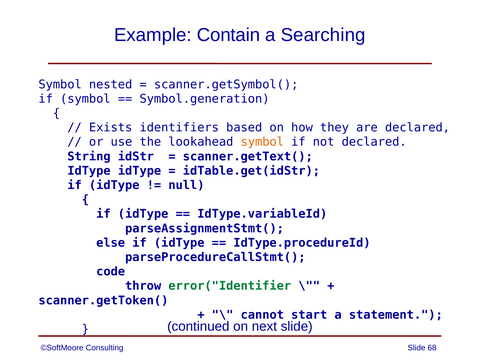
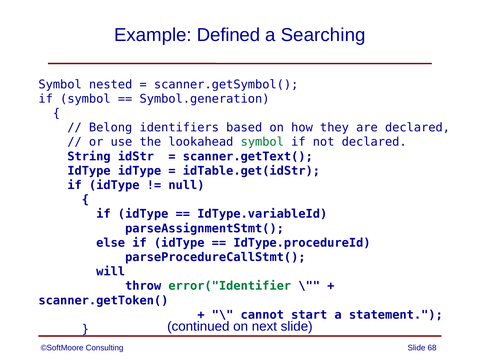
Contain: Contain -> Defined (229, 35)
Exists: Exists -> Belong (111, 128)
symbol colour: orange -> green (262, 142)
code: code -> will (111, 272)
